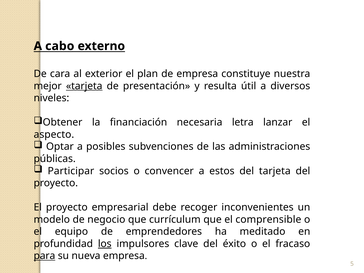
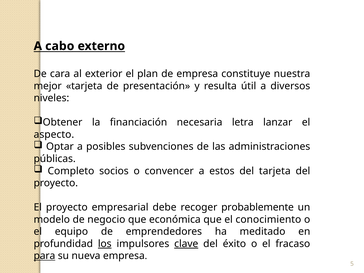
tarjeta underline: present -> none (84, 86)
Participar: Participar -> Completo (71, 171)
inconvenientes: inconvenientes -> probablemente (258, 207)
currículum: currículum -> económica (175, 219)
comprensible: comprensible -> conocimiento (268, 219)
clave underline: none -> present (186, 244)
